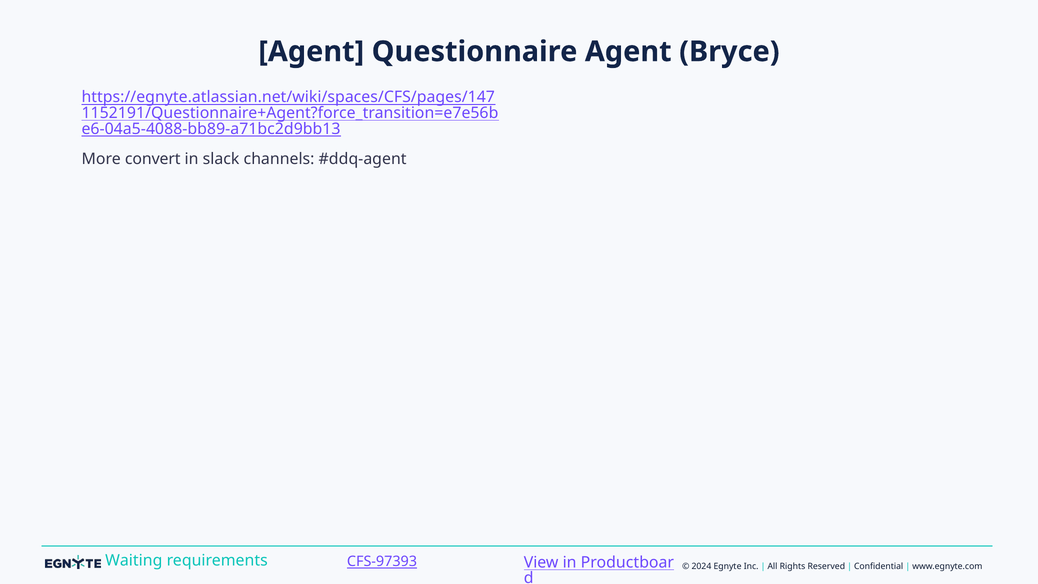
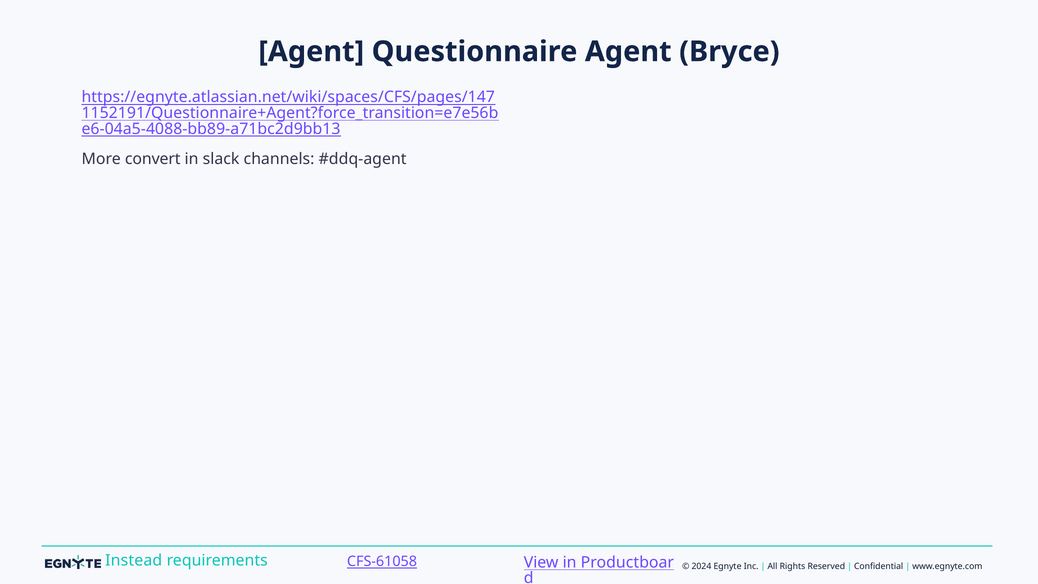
Waiting: Waiting -> Instead (134, 561)
CFS-97393: CFS-97393 -> CFS-61058 (382, 561)
